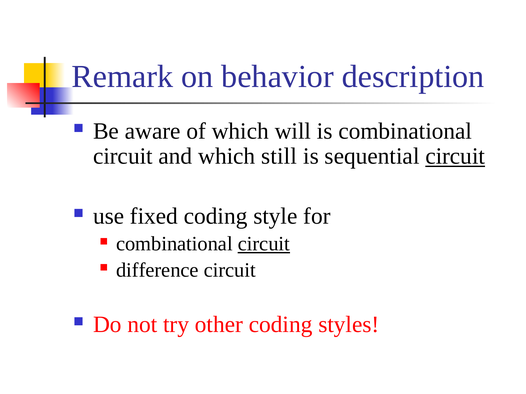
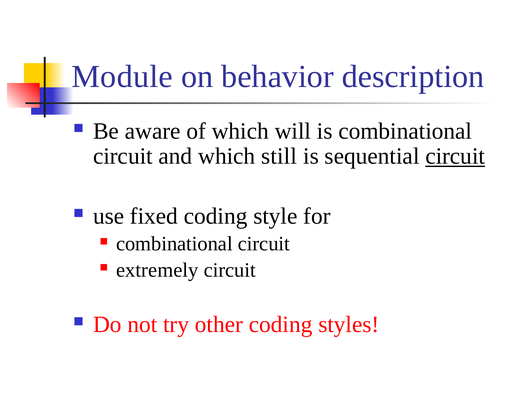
Remark: Remark -> Module (122, 77)
circuit underline: present -> none (264, 244)
difference: difference -> extremely (157, 270)
